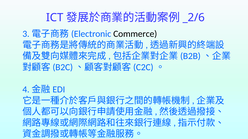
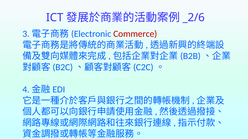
Commerce colour: black -> red (135, 34)
